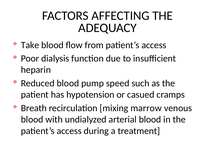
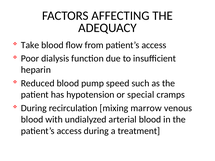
casued: casued -> special (141, 95)
Breath: Breath -> During (34, 108)
